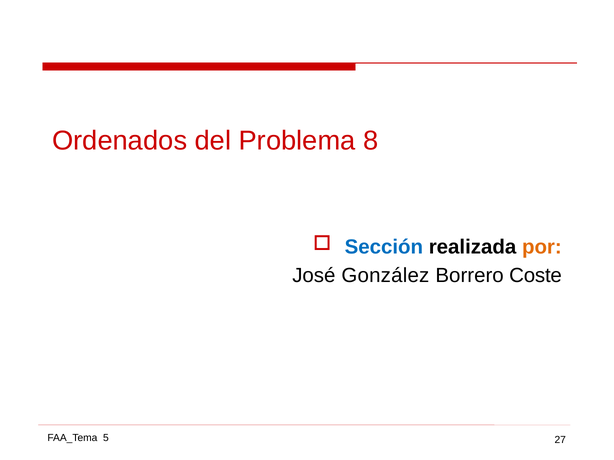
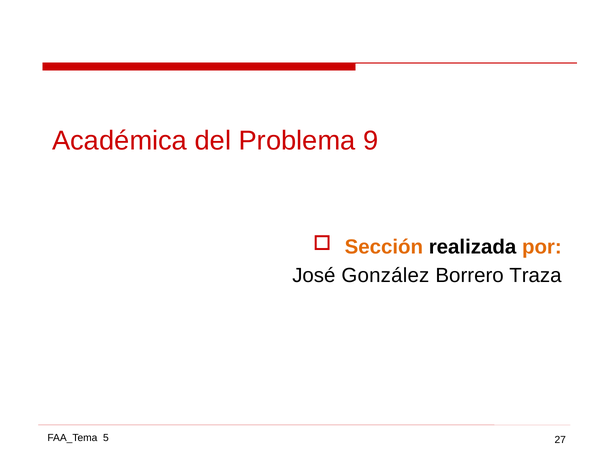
Ordenados: Ordenados -> Académica (120, 141)
8: 8 -> 9 (371, 141)
Sección colour: blue -> orange (384, 247)
Coste: Coste -> Traza (535, 276)
